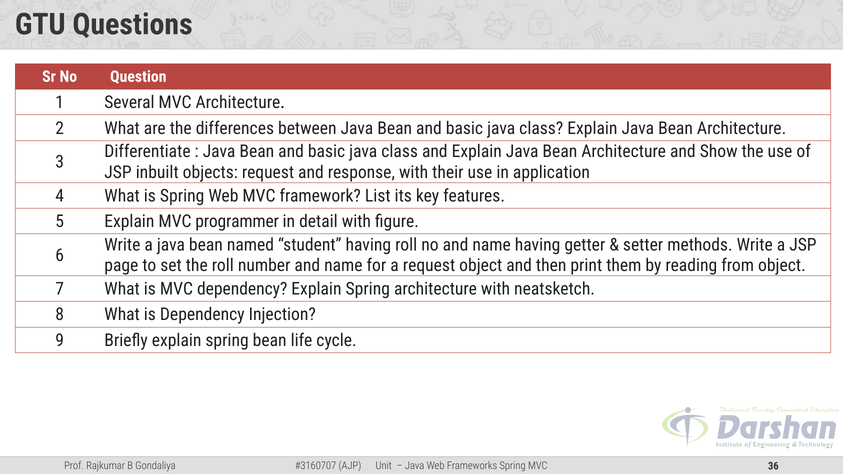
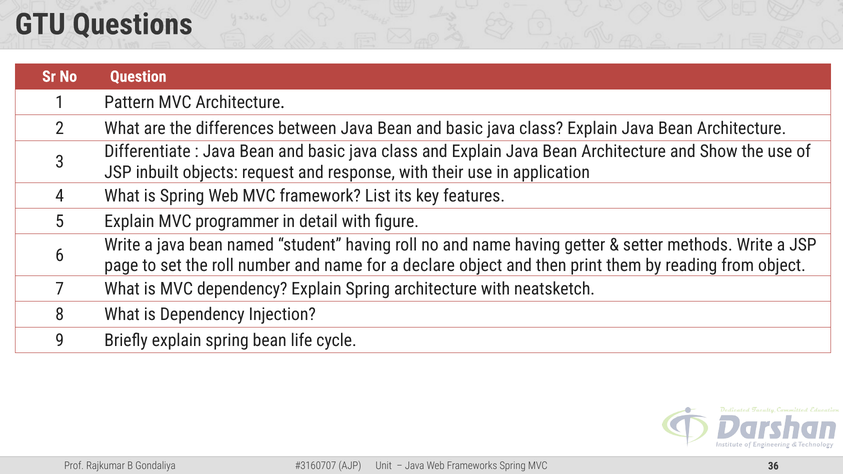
Several: Several -> Pattern (129, 103)
a request: request -> declare (429, 266)
